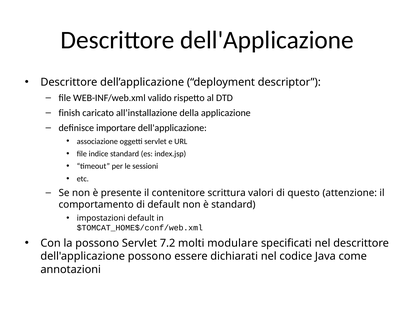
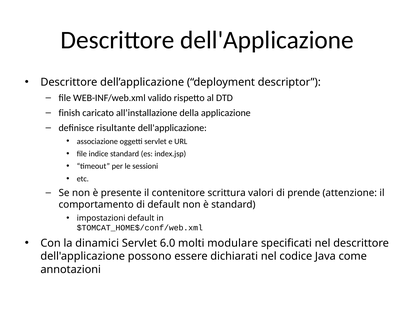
importare: importare -> risultante (116, 128)
questo: questo -> prende (304, 192)
la possono: possono -> dinamici (97, 243)
7.2: 7.2 -> 6.0 (168, 243)
